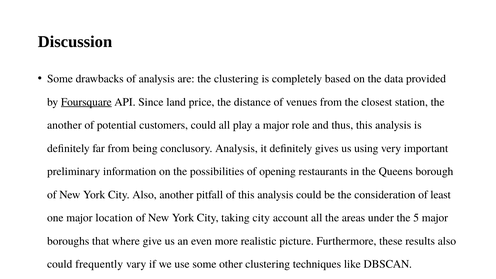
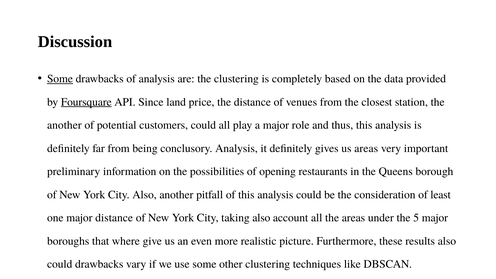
Some underline: none -> present (60, 79)
us using: using -> areas (366, 148)
major location: location -> distance (114, 218)
taking city: city -> also (261, 218)
could frequently: frequently -> drawbacks (99, 264)
